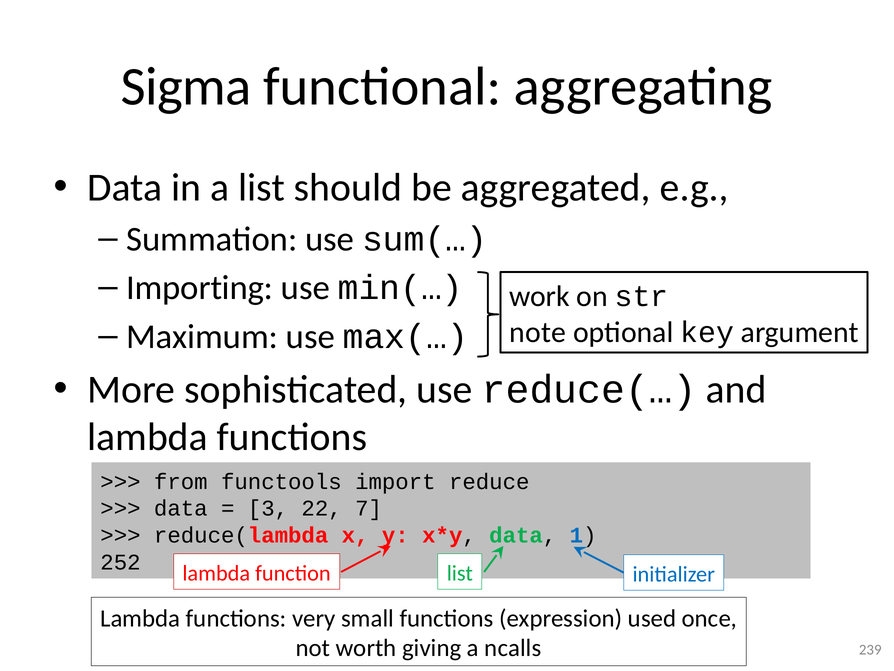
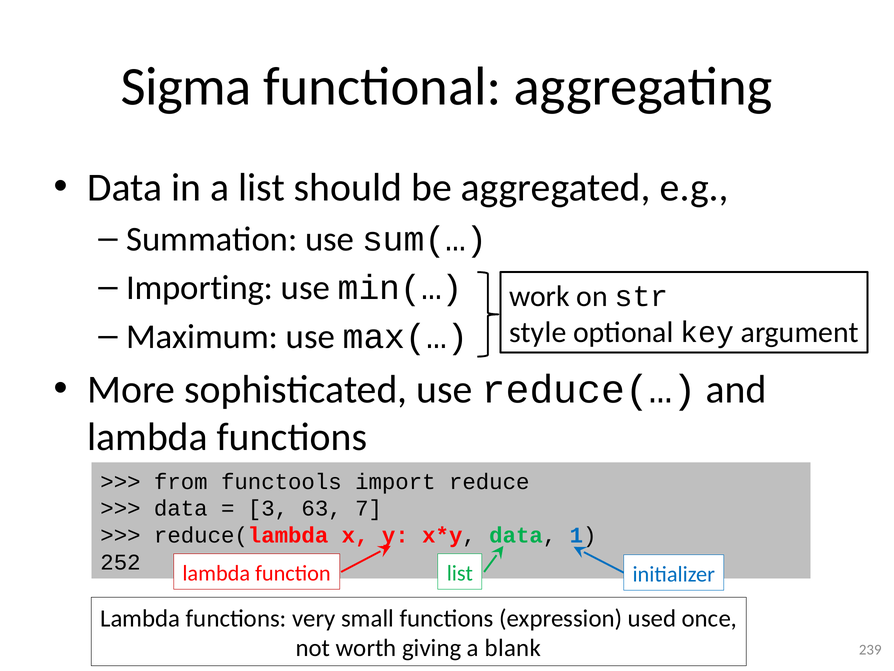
note: note -> style (538, 332)
22: 22 -> 63 (322, 508)
ncalls: ncalls -> blank (513, 648)
